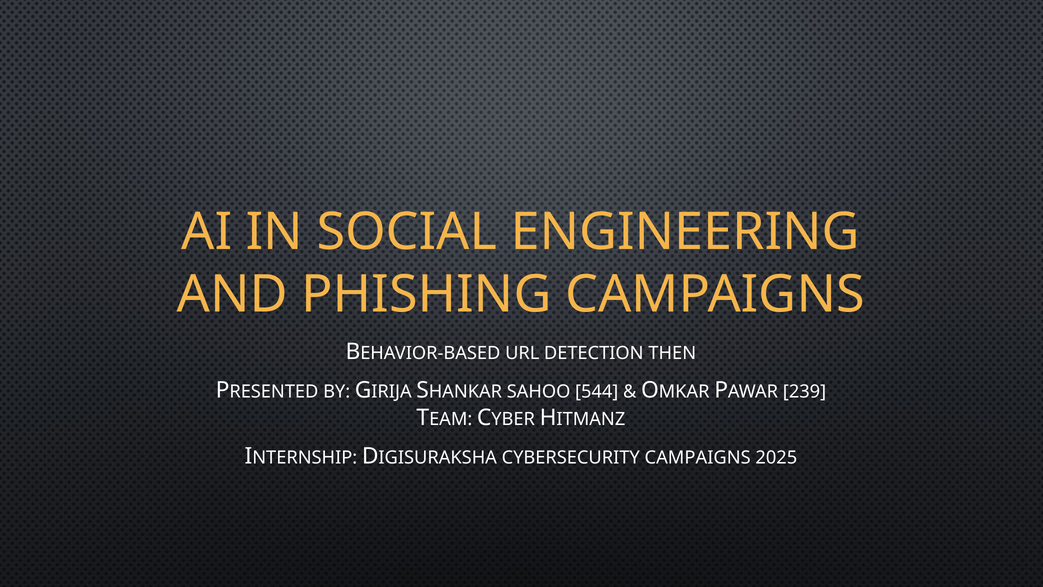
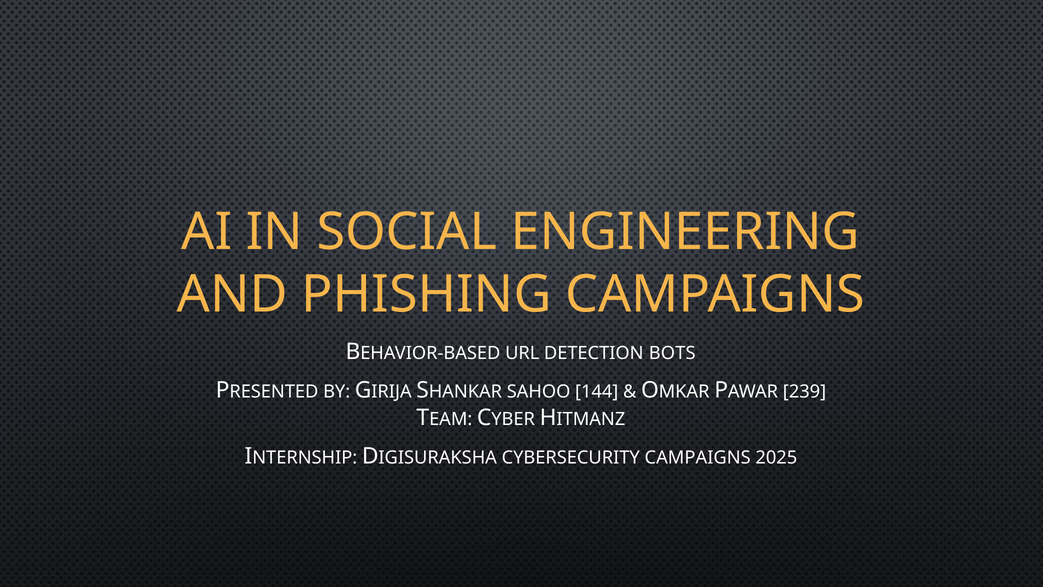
THEN: THEN -> BOTS (672, 353)
544: 544 -> 144 (597, 392)
